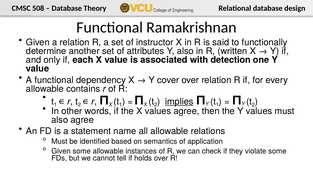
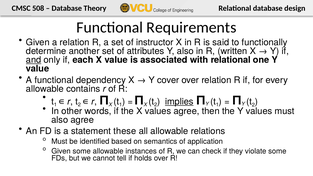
Ramakrishnan: Ramakrishnan -> Requirements (191, 28)
and underline: none -> present (34, 60)
with detection: detection -> relational (231, 60)
name: name -> these (125, 131)
